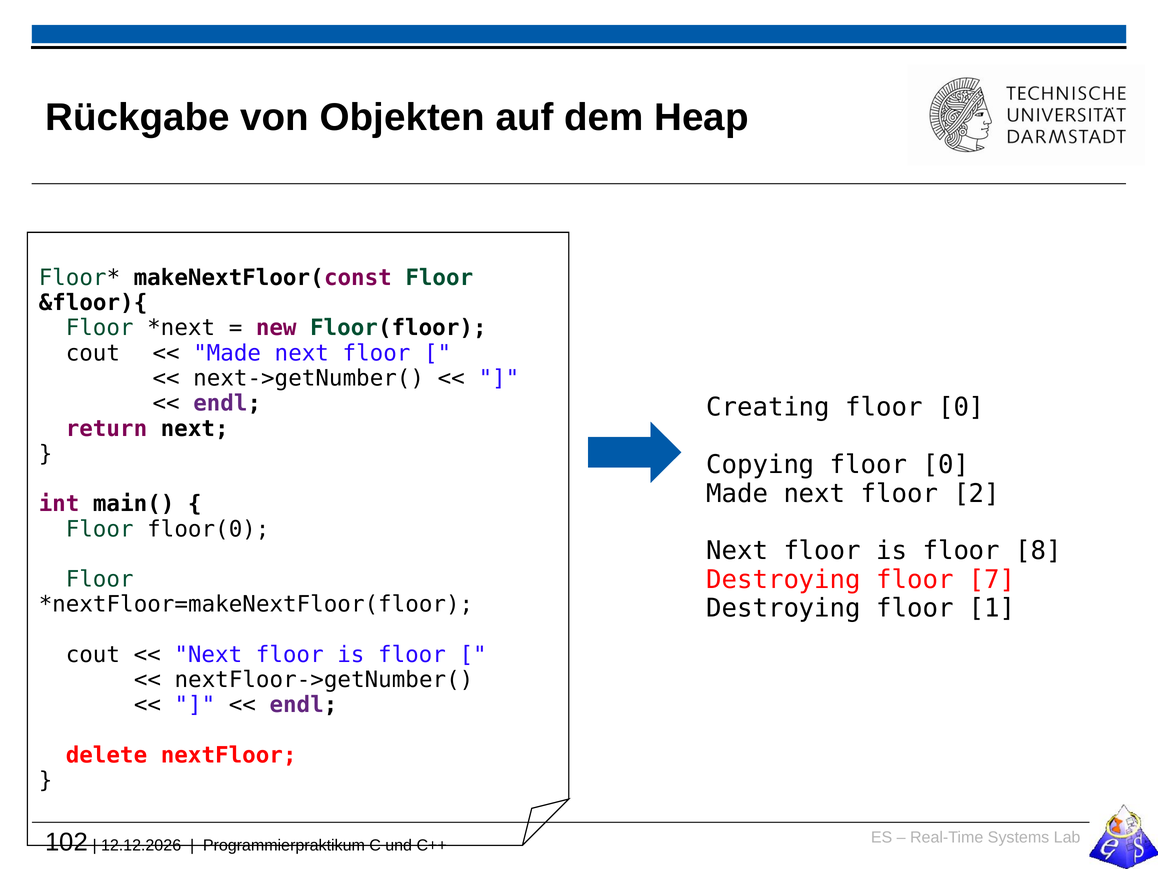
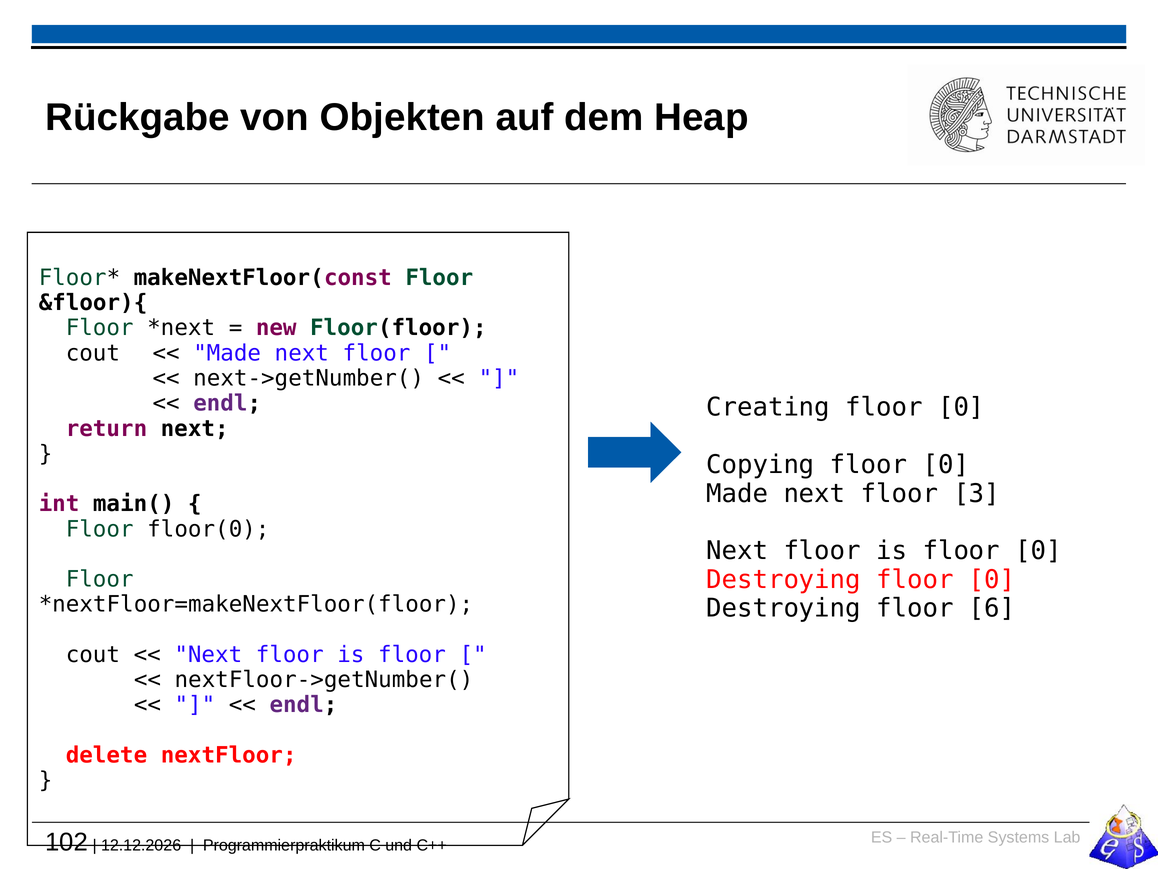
2: 2 -> 3 (977, 493)
is floor 8: 8 -> 0 (1038, 551)
Destroying floor 7: 7 -> 0 (992, 579)
1: 1 -> 6 (992, 608)
